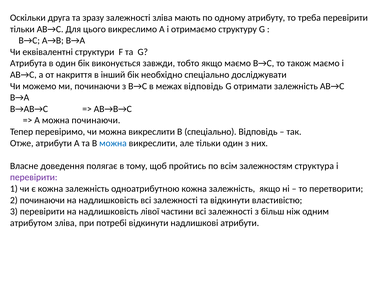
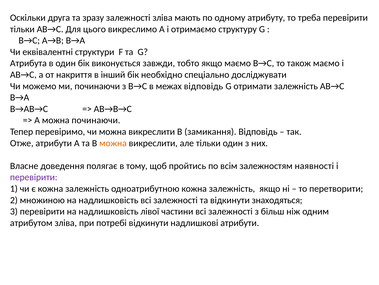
В спеціально: спеціально -> замикання (210, 131)
можна colour: blue -> orange (113, 143)
структура: структура -> наявності (314, 165)
2 починаючи: починаючи -> множиною (42, 200)
властивістю: властивістю -> знаходяться (277, 200)
